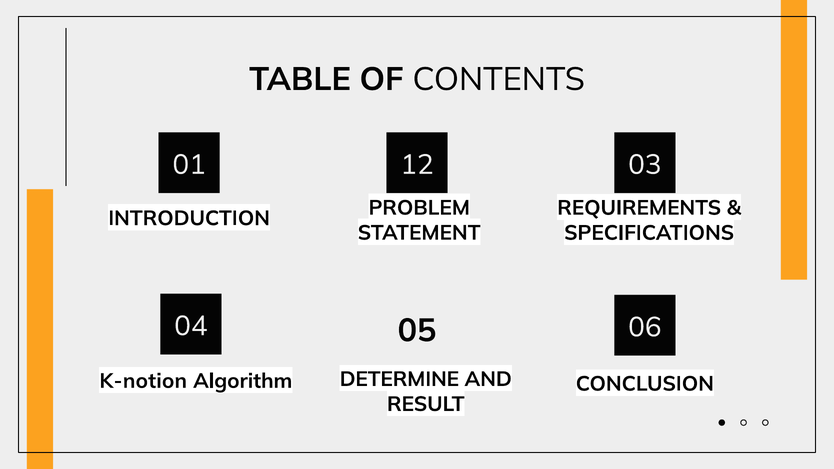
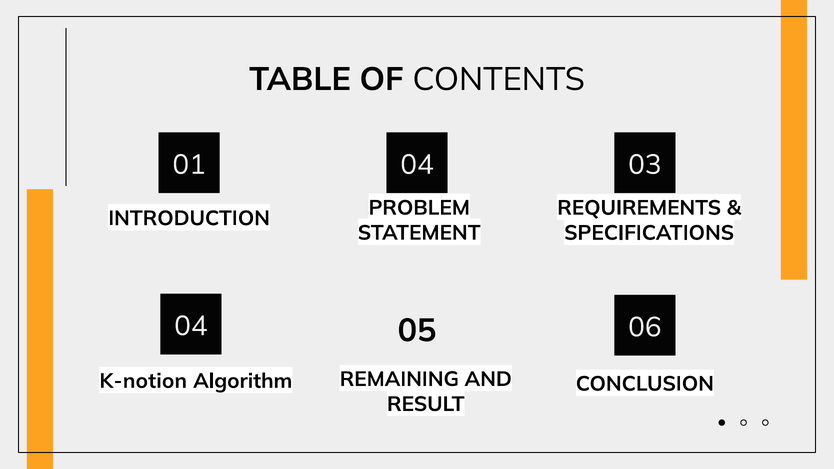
01 12: 12 -> 04 (417, 165)
DETERMINE: DETERMINE -> REMAINING (399, 379)
